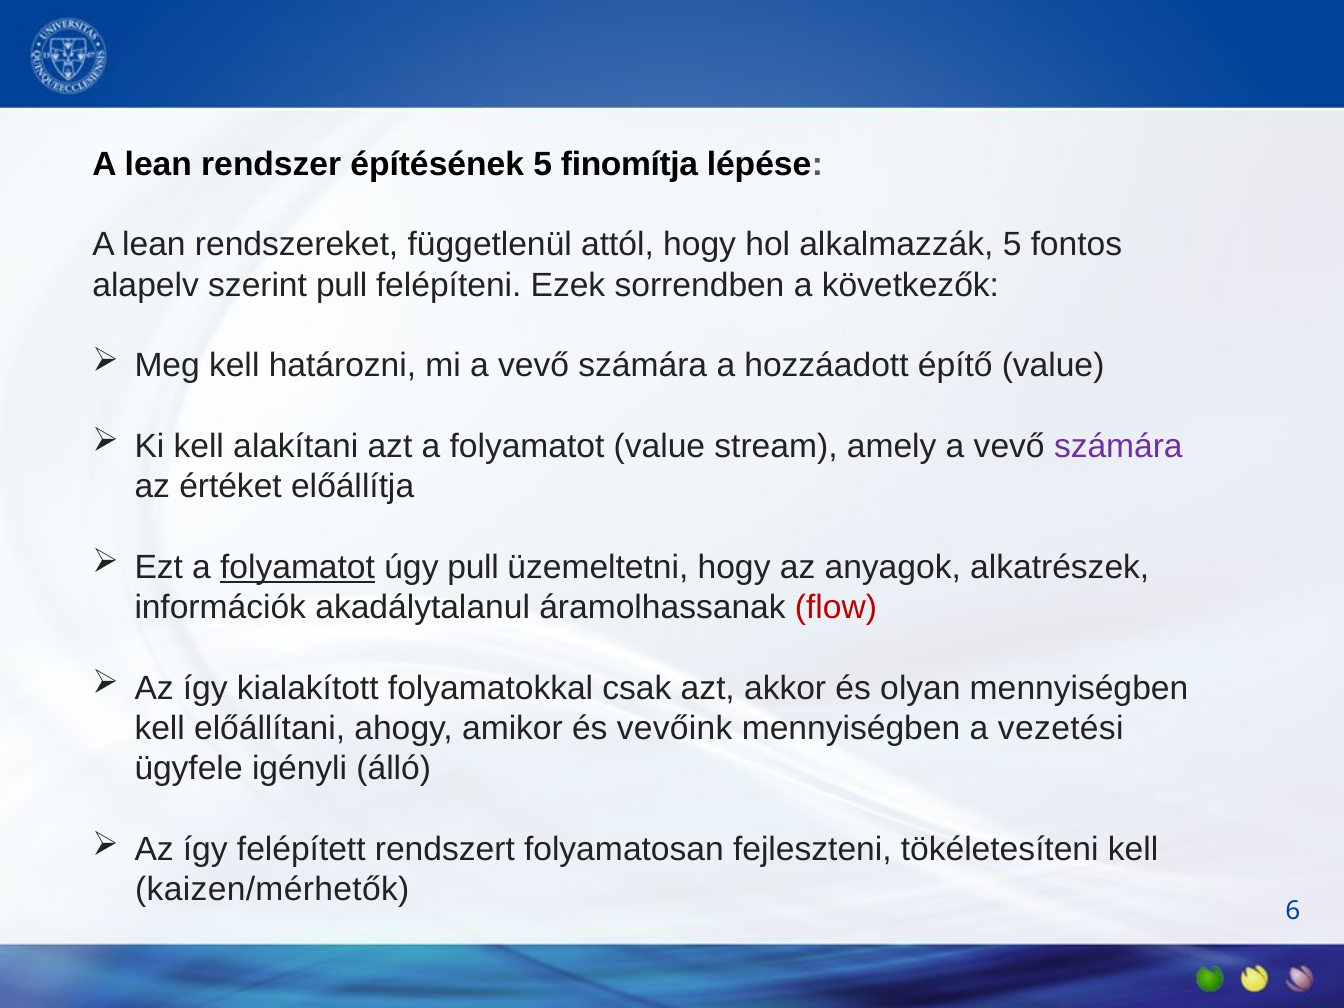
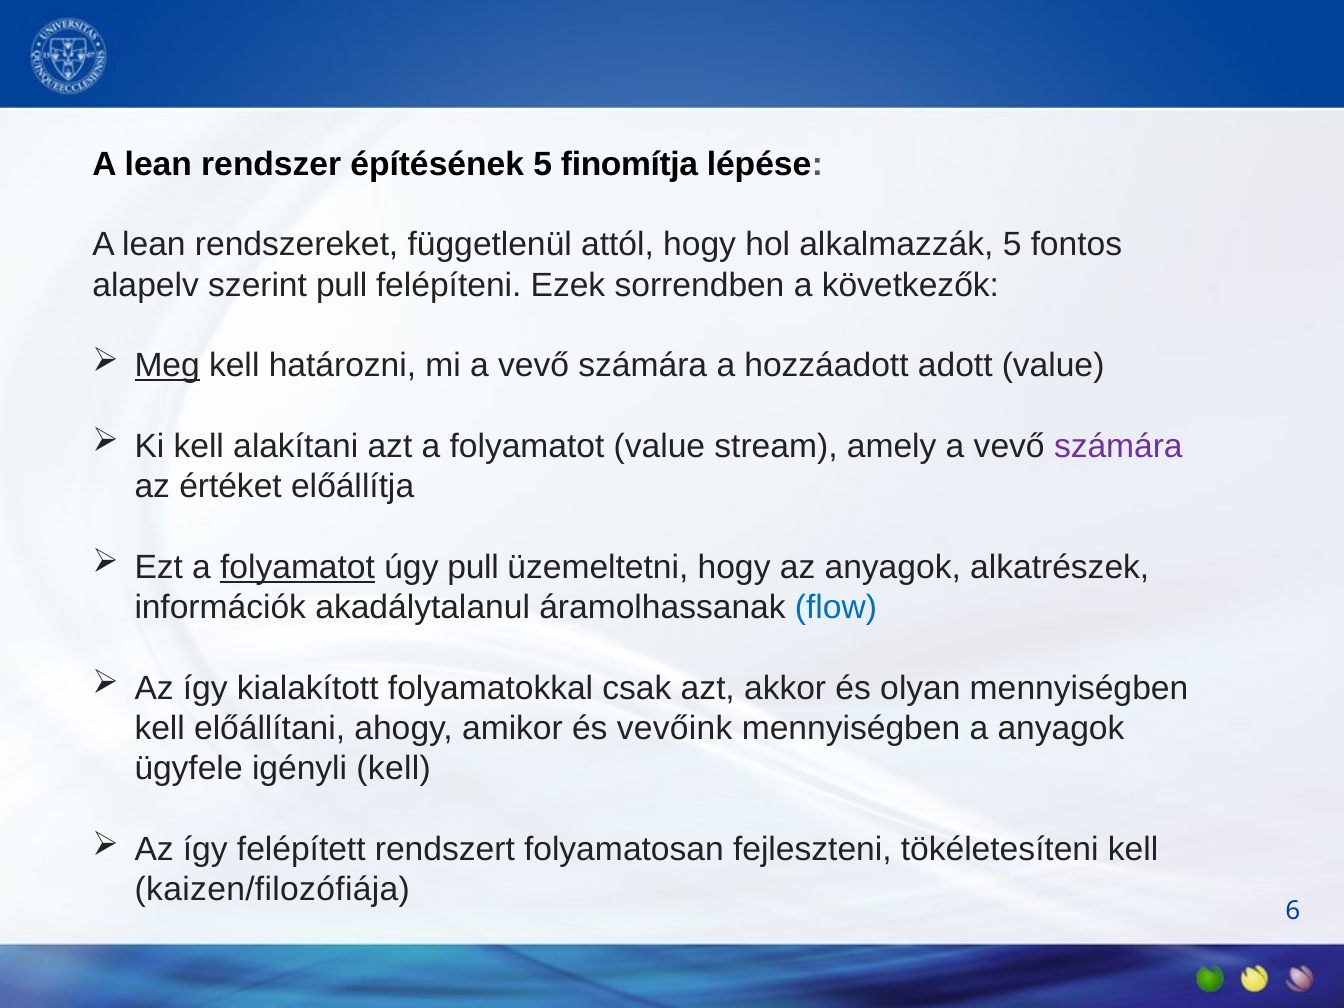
Meg underline: none -> present (167, 366)
építő: építő -> adott (955, 366)
flow colour: red -> blue (836, 608)
a vezetési: vezetési -> anyagok (1061, 728)
igényli álló: álló -> kell (394, 769)
kaizen/mérhetők: kaizen/mérhetők -> kaizen/filozófiája (272, 890)
